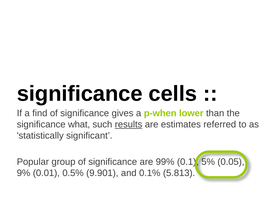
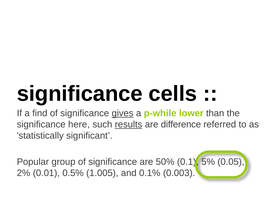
gives underline: none -> present (123, 113)
p-when: p-when -> p-while (160, 113)
what: what -> here (79, 124)
estimates: estimates -> difference (181, 124)
99%: 99% -> 50% (165, 162)
9%: 9% -> 2% (24, 173)
9.901: 9.901 -> 1.005 (102, 173)
5.813: 5.813 -> 0.003 (179, 173)
